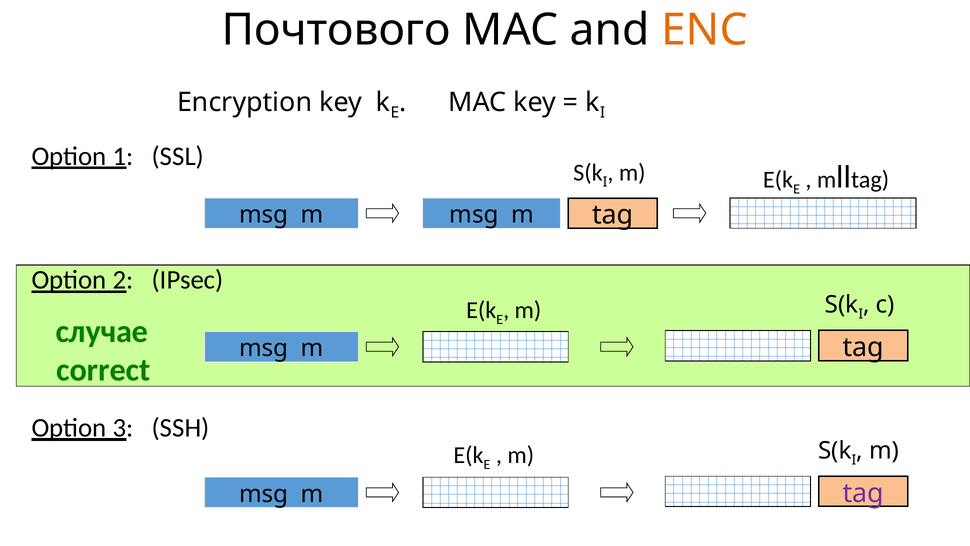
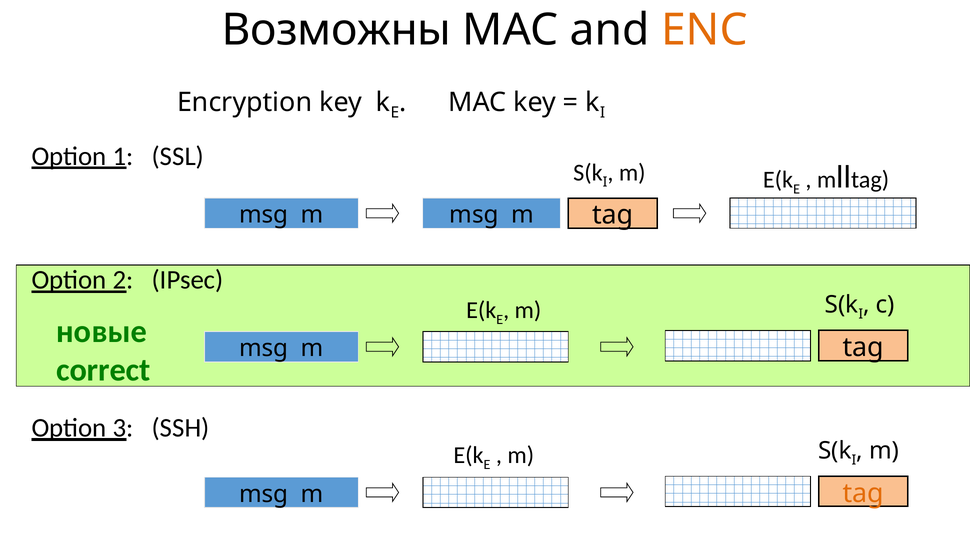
Почтового: Почтового -> Возможны (336, 30)
случае: случае -> новые (102, 331)
tag colour: purple -> orange (863, 493)
